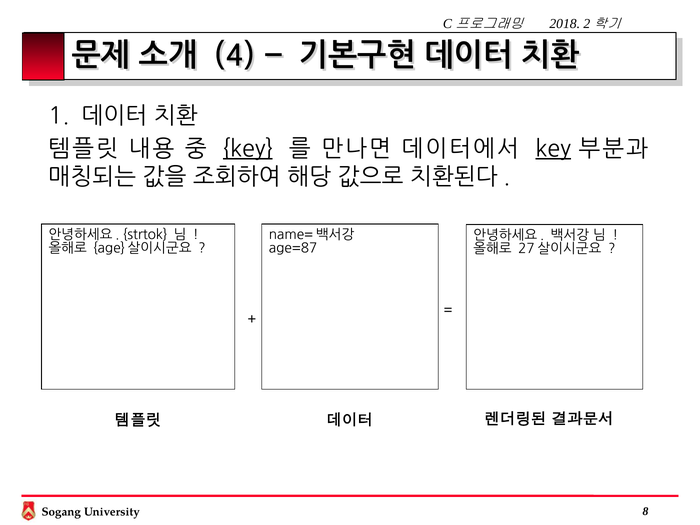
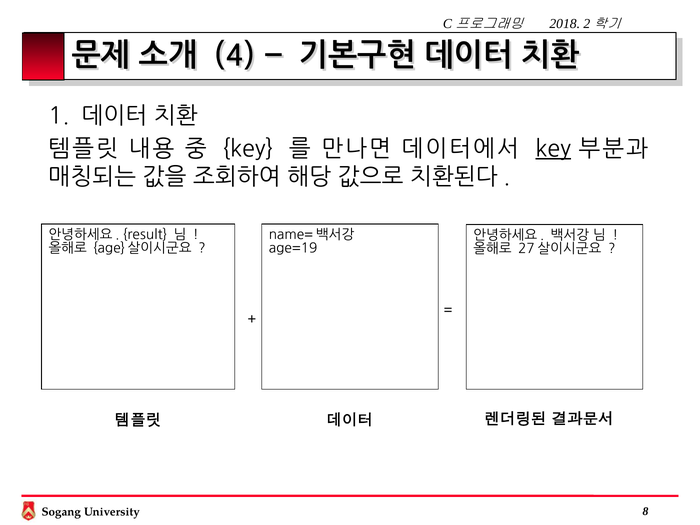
key underline: present -> none (248, 149)
strtok: strtok -> result (145, 235)
age=87: age=87 -> age=19 (293, 248)
